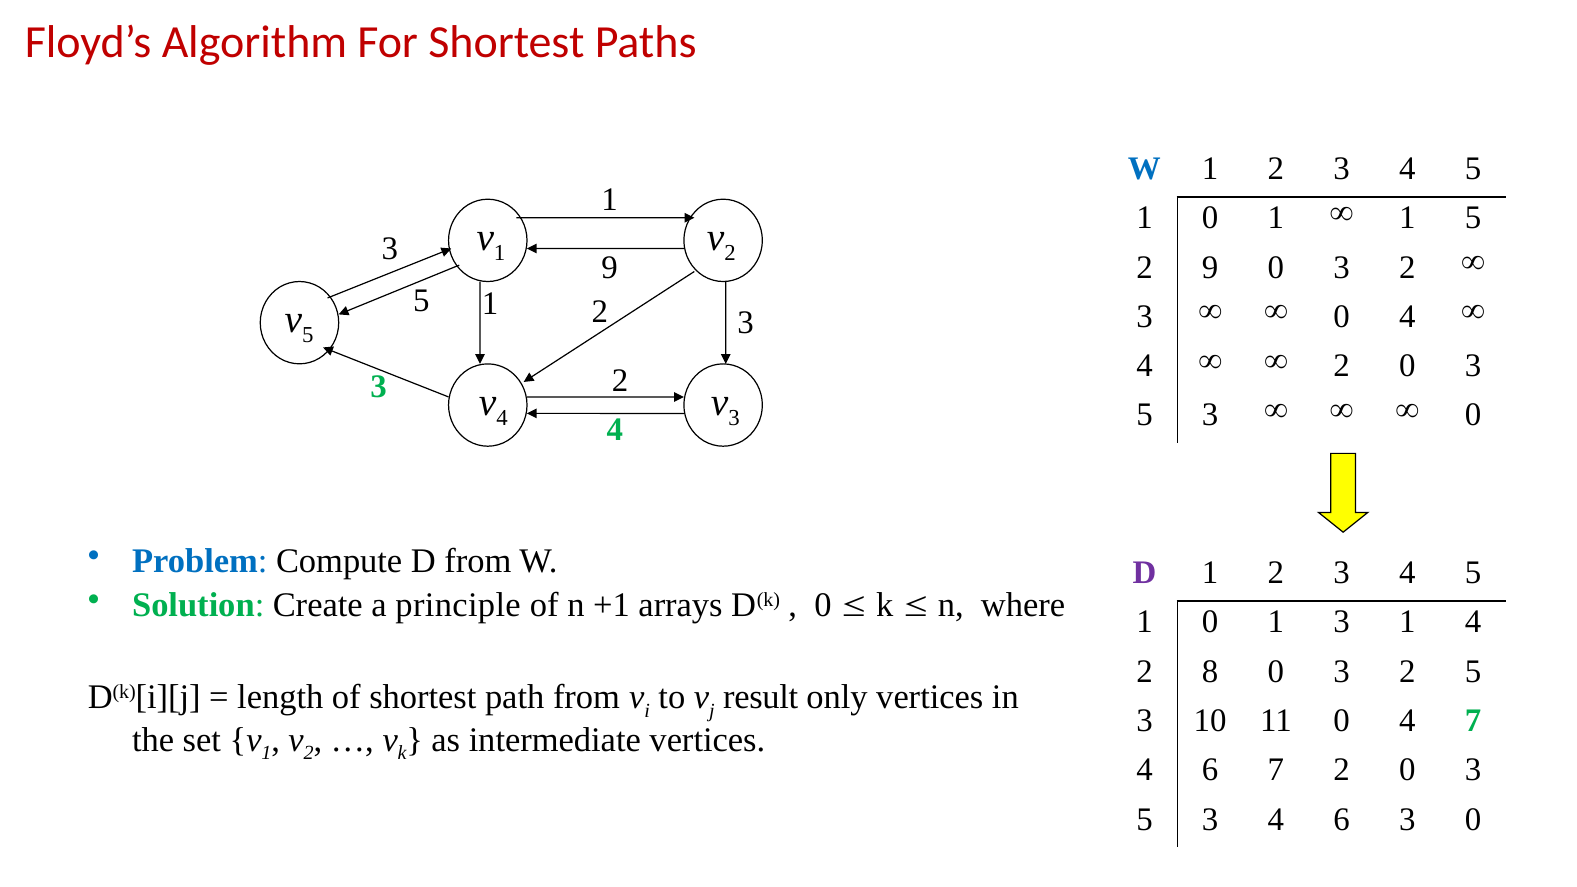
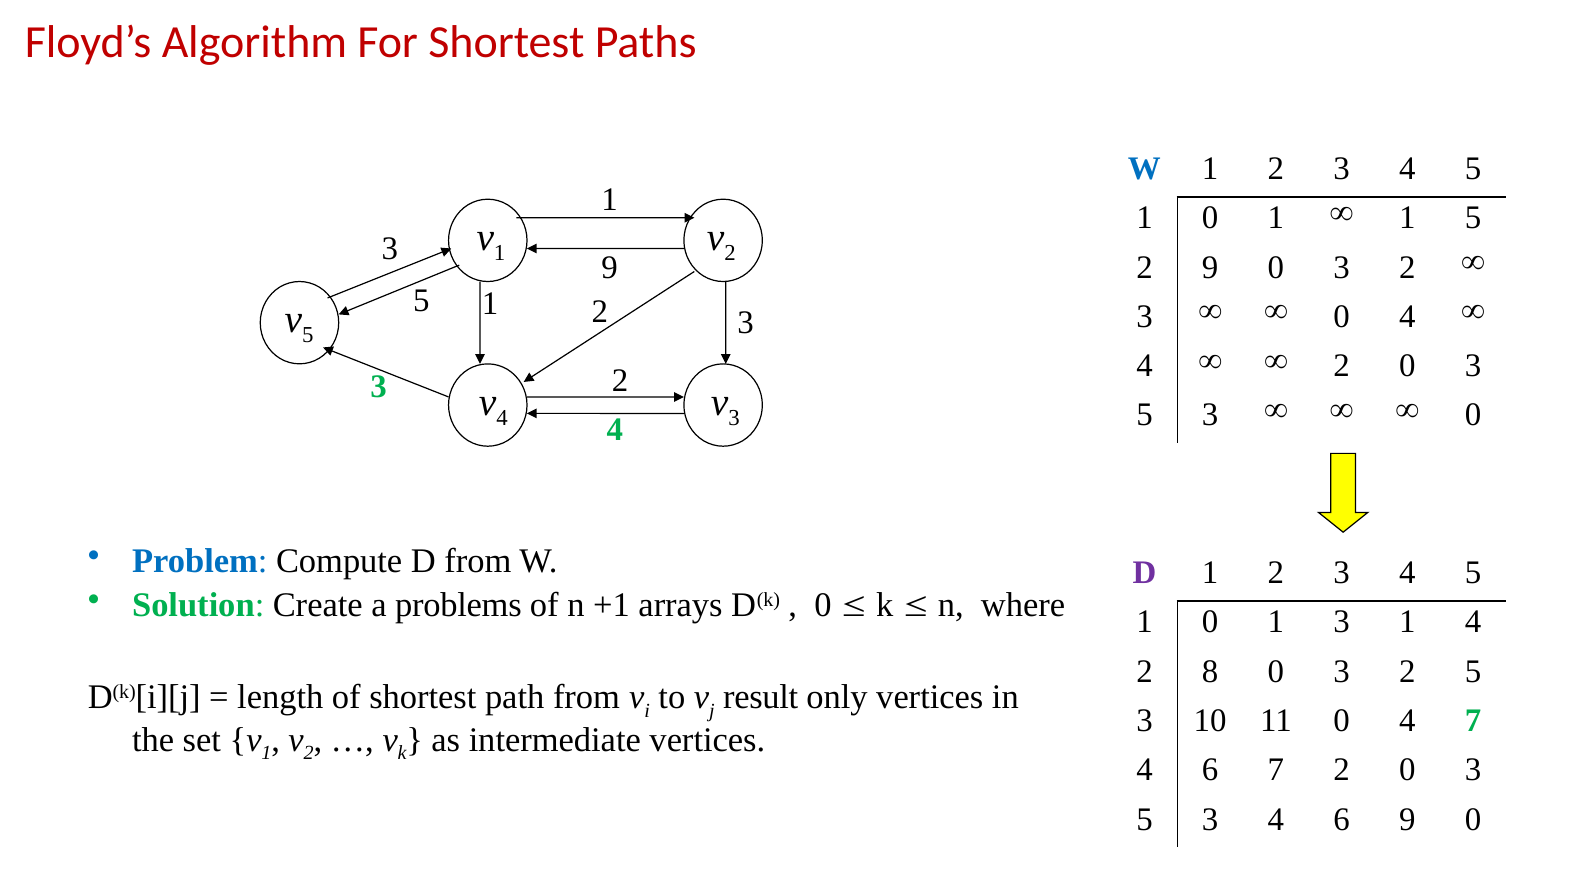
principle: principle -> problems (458, 605)
6 3: 3 -> 9 (1407, 819)
